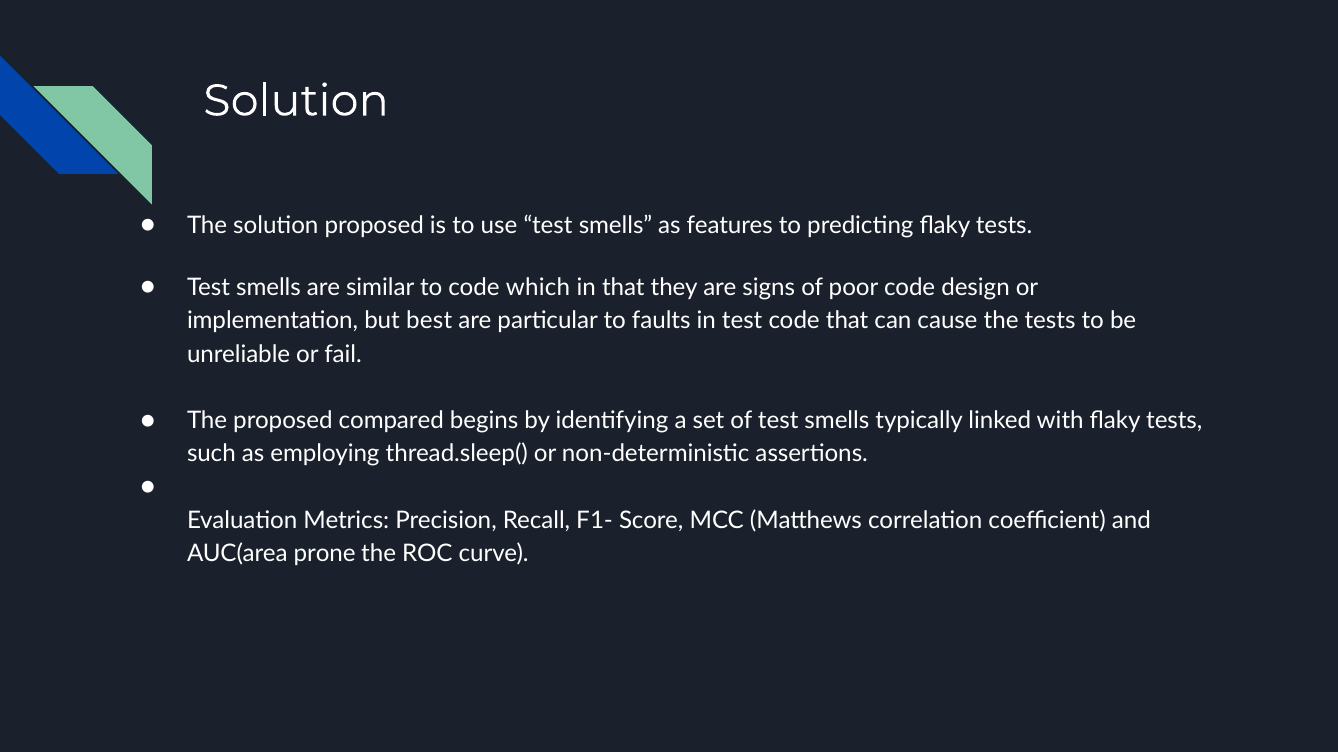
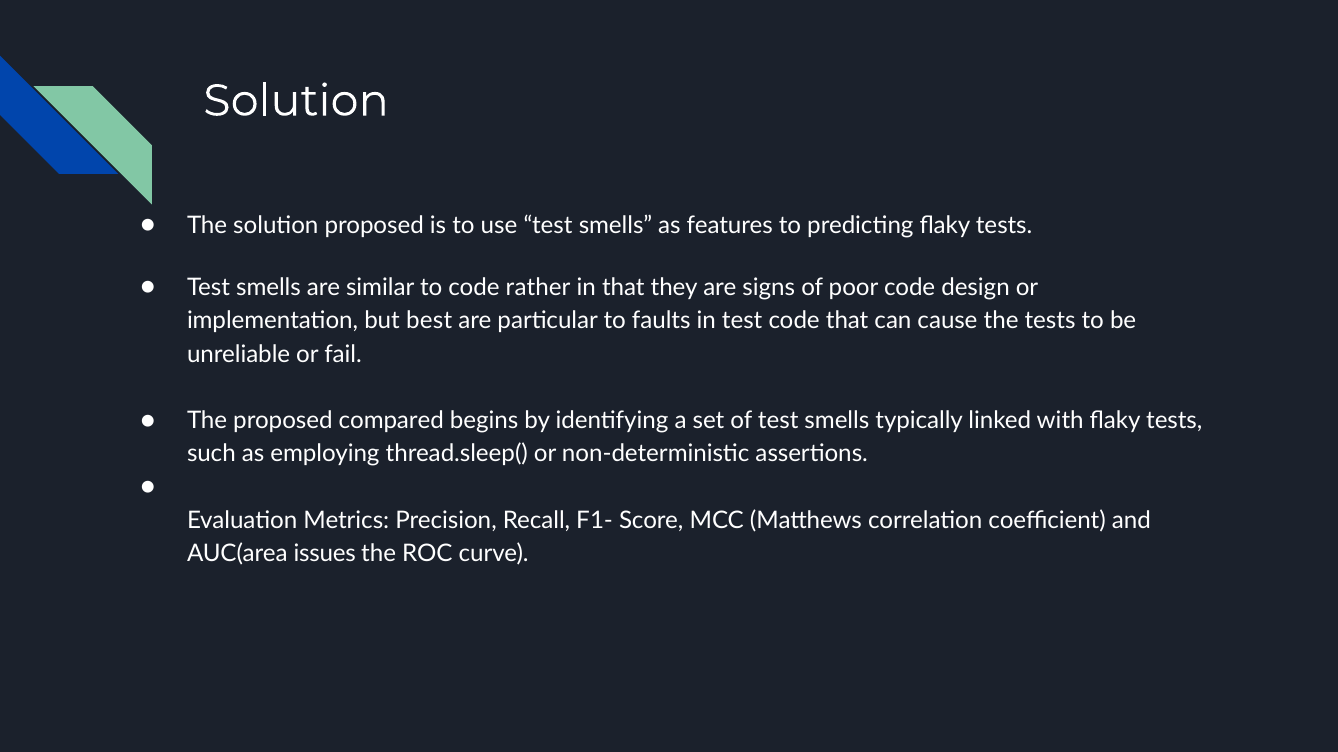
which: which -> rather (538, 288)
prone: prone -> issues (325, 554)
